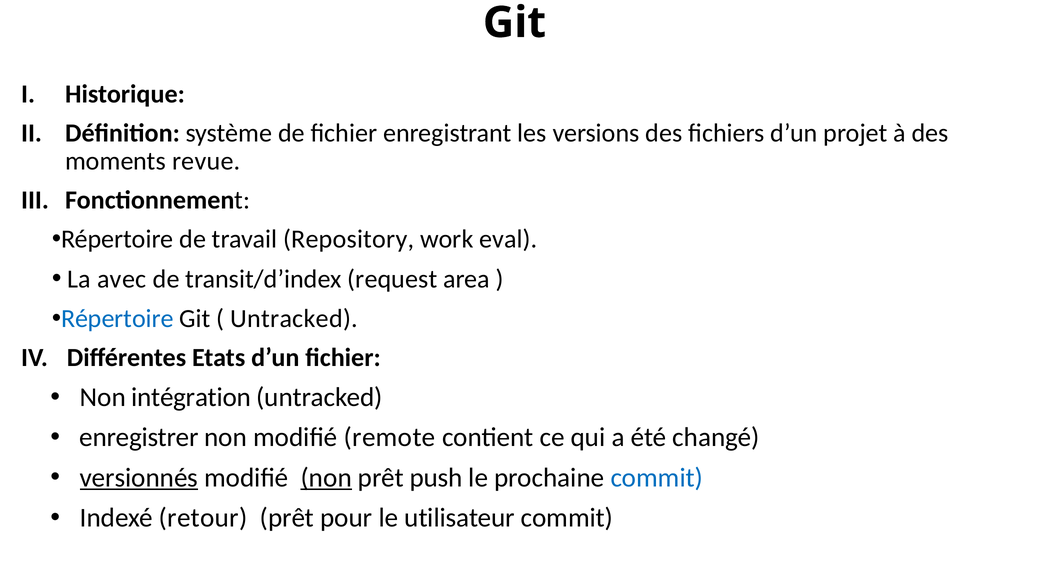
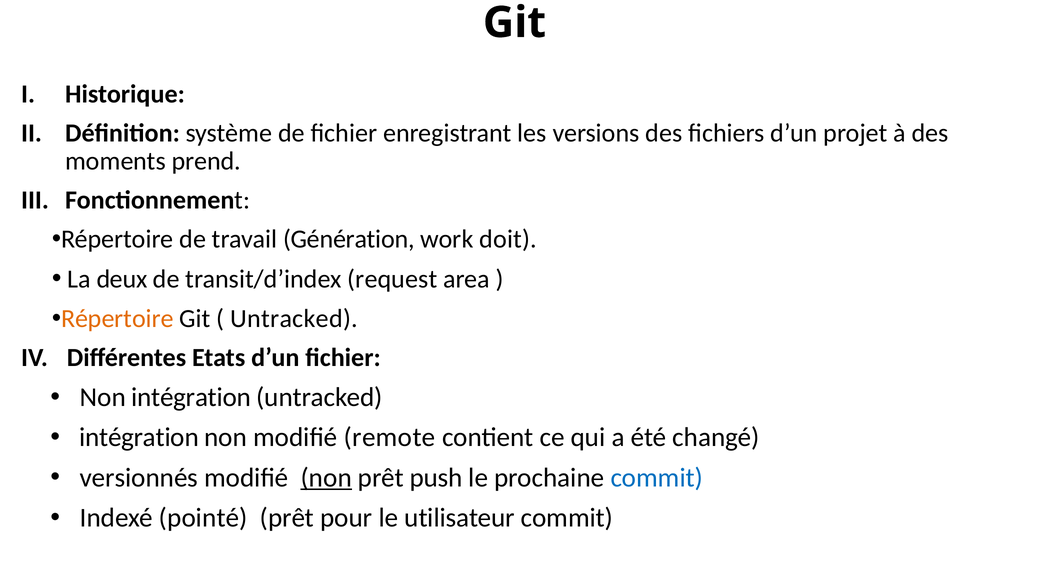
revue: revue -> prend (206, 161)
Repository: Repository -> Génération (349, 239)
eval: eval -> doit (508, 239)
avec: avec -> deux (122, 279)
Répertoire colour: blue -> orange (117, 319)
enregistrer: enregistrer -> intégration (139, 438)
versionnés underline: present -> none (139, 478)
retour: retour -> pointé (203, 518)
